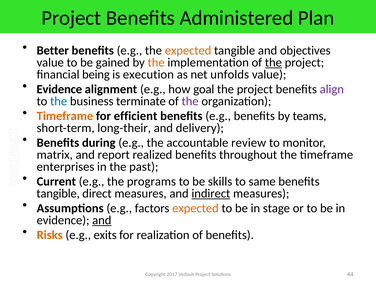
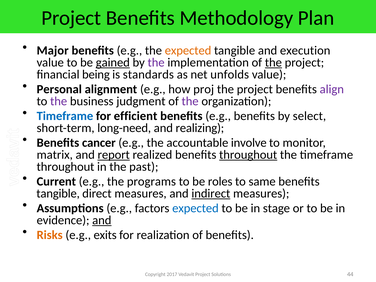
Administered: Administered -> Methodology (236, 18)
Better: Better -> Major (53, 51)
objectives: objectives -> execution (305, 51)
gained underline: none -> present (113, 63)
the colour: orange -> purple (156, 63)
execution: execution -> standards (148, 75)
Evidence: Evidence -> Personal (59, 89)
goal: goal -> proj (204, 89)
the colour: blue -> purple (59, 101)
terminate: terminate -> judgment (141, 101)
Timeframe colour: orange -> blue (65, 116)
teams: teams -> select (309, 116)
long-their: long-their -> long-need (124, 128)
delivery: delivery -> realizing (200, 128)
during: during -> cancer (99, 143)
review: review -> involve (249, 143)
report underline: none -> present (114, 155)
throughout underline: none -> present (248, 155)
enterprises: enterprises -> throughout (66, 167)
skills: skills -> roles (220, 182)
expected colour: orange -> blue (195, 208)
